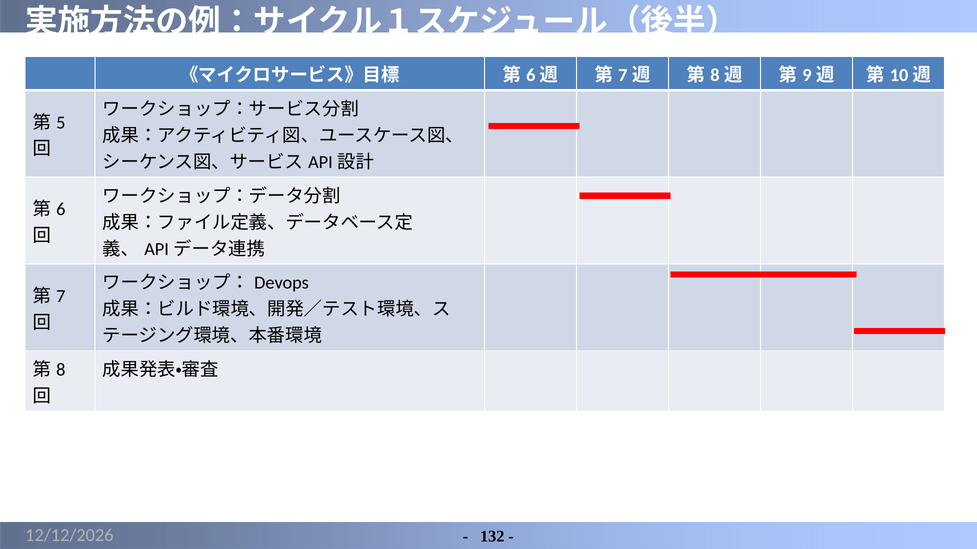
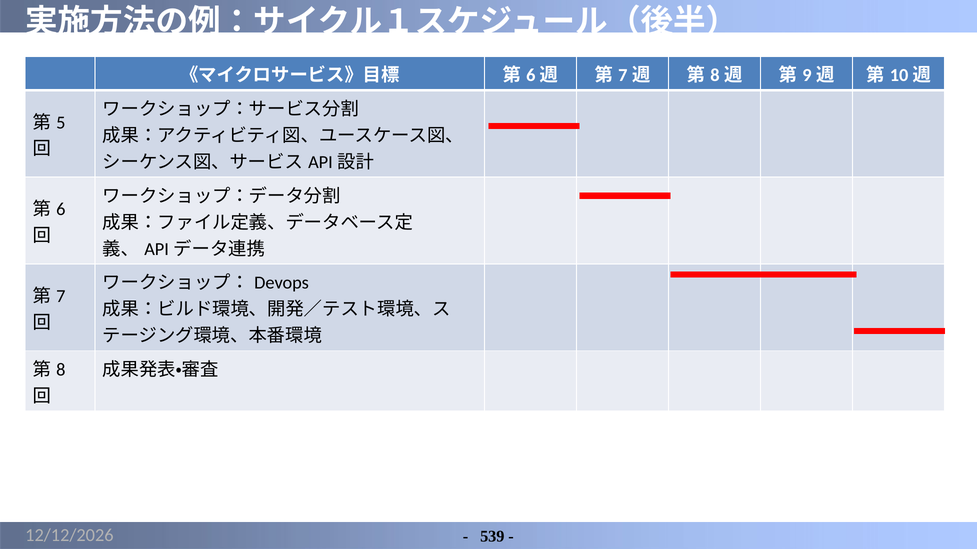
132: 132 -> 539 (492, 537)
